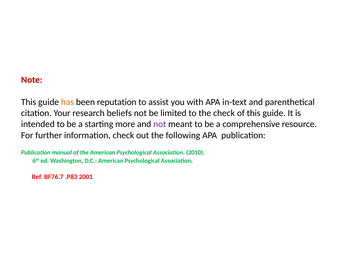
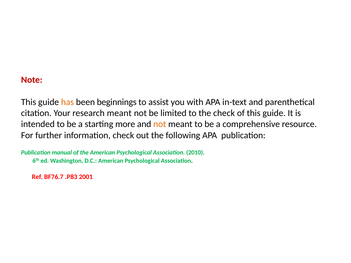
reputation: reputation -> beginnings (117, 102)
research beliefs: beliefs -> meant (119, 113)
not colour: purple -> orange (160, 124)
